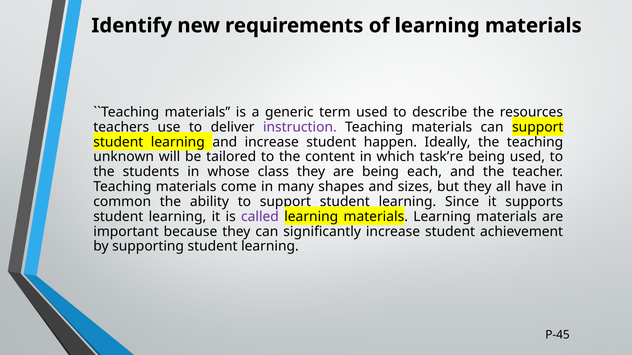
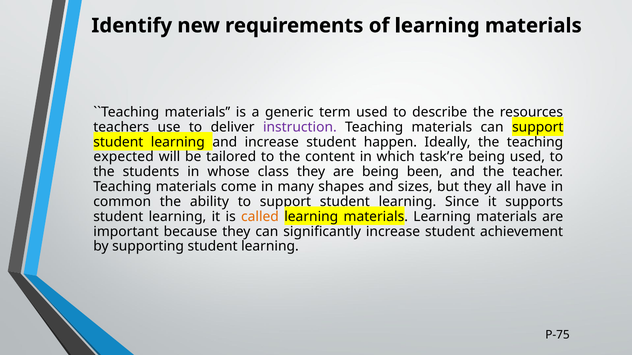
unknown: unknown -> expected (124, 157)
each: each -> been (425, 172)
called colour: purple -> orange (260, 217)
P-45: P-45 -> P-75 (558, 335)
